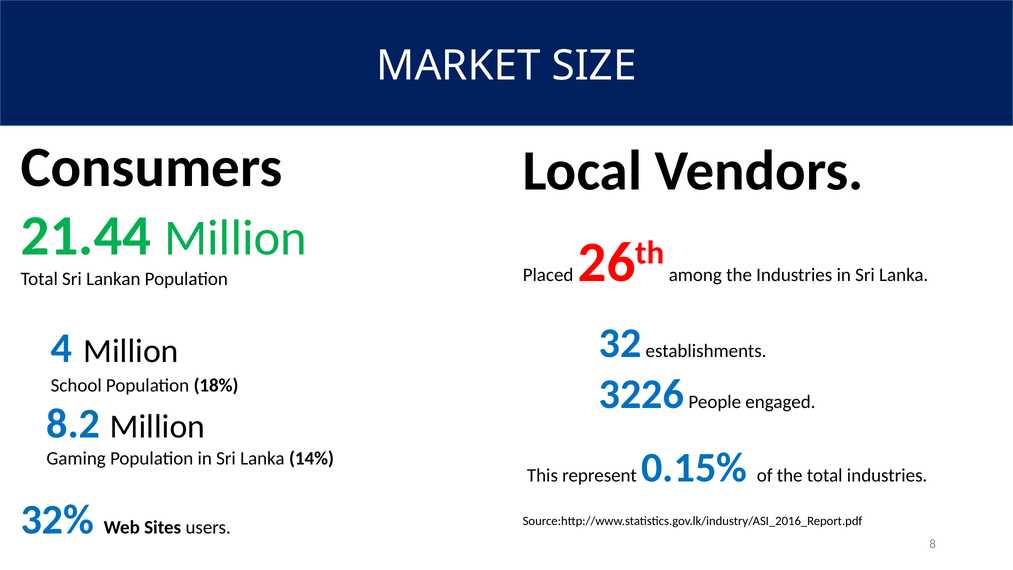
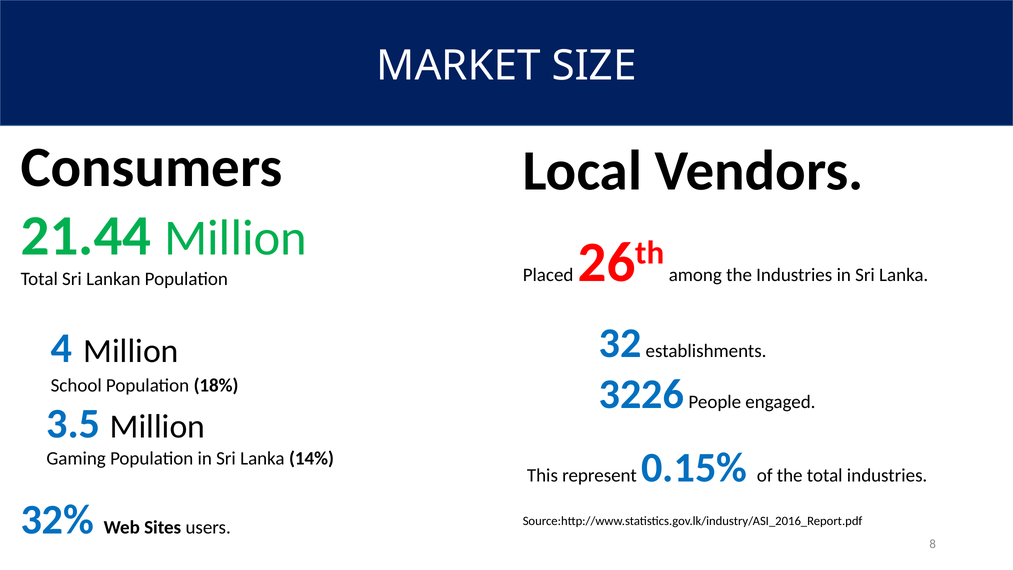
8.2: 8.2 -> 3.5 (73, 423)
